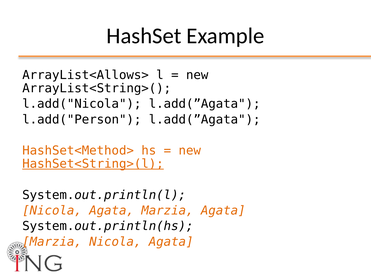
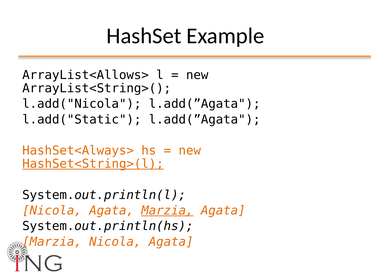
l.add("Person: l.add("Person -> l.add("Static (82, 120)
HashSet<Method>: HashSet<Method> -> HashSet<Always> (78, 151)
Marzia underline: none -> present (167, 211)
